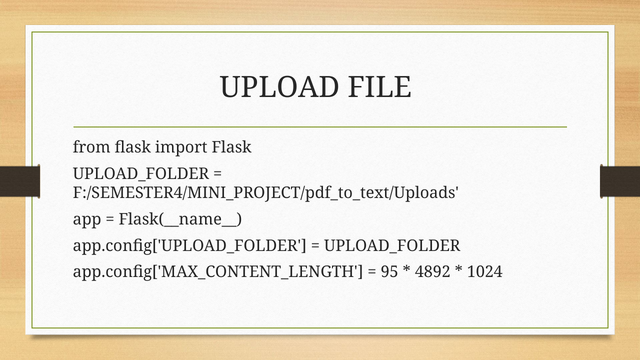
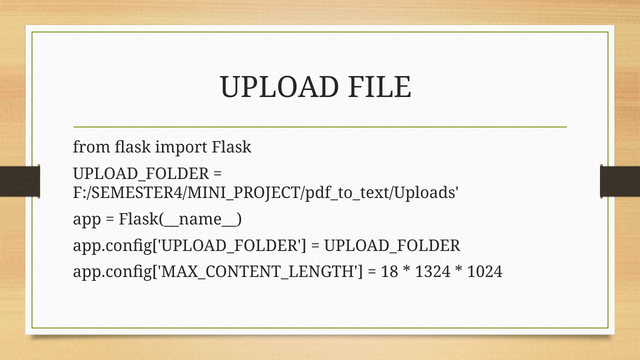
95: 95 -> 18 (390, 272)
4892: 4892 -> 1324 (433, 272)
